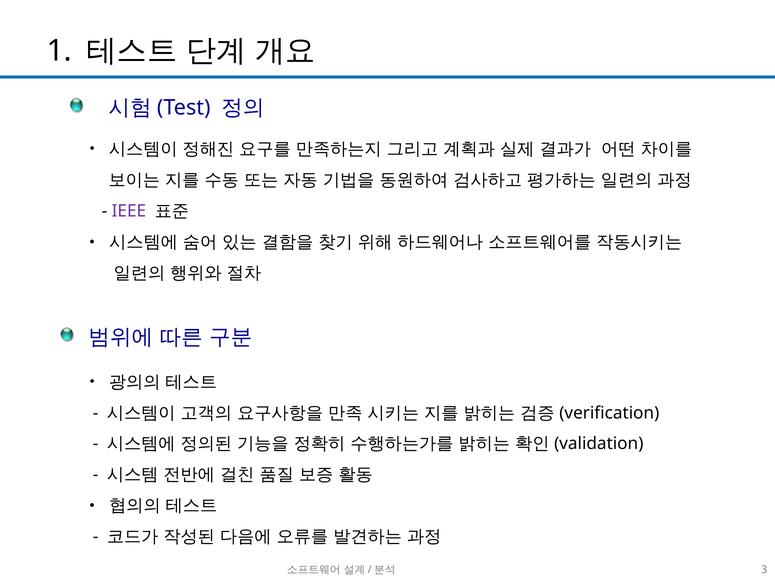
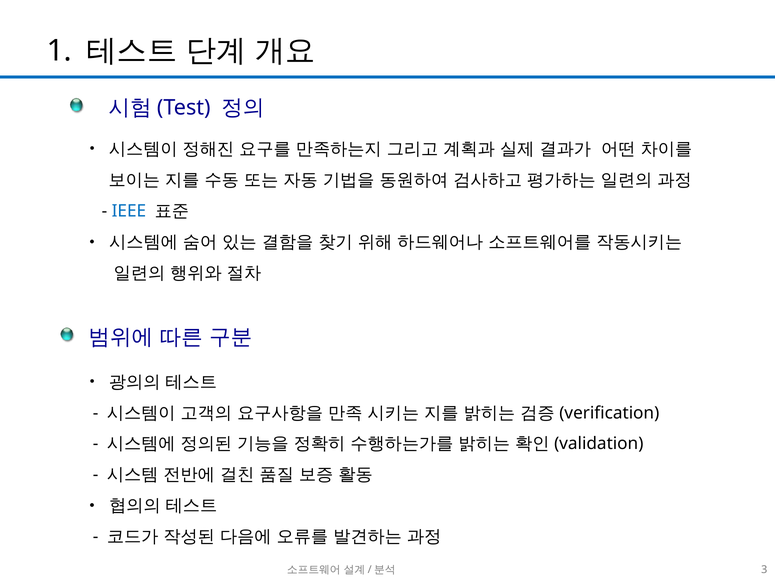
IEEE colour: purple -> blue (129, 211)
